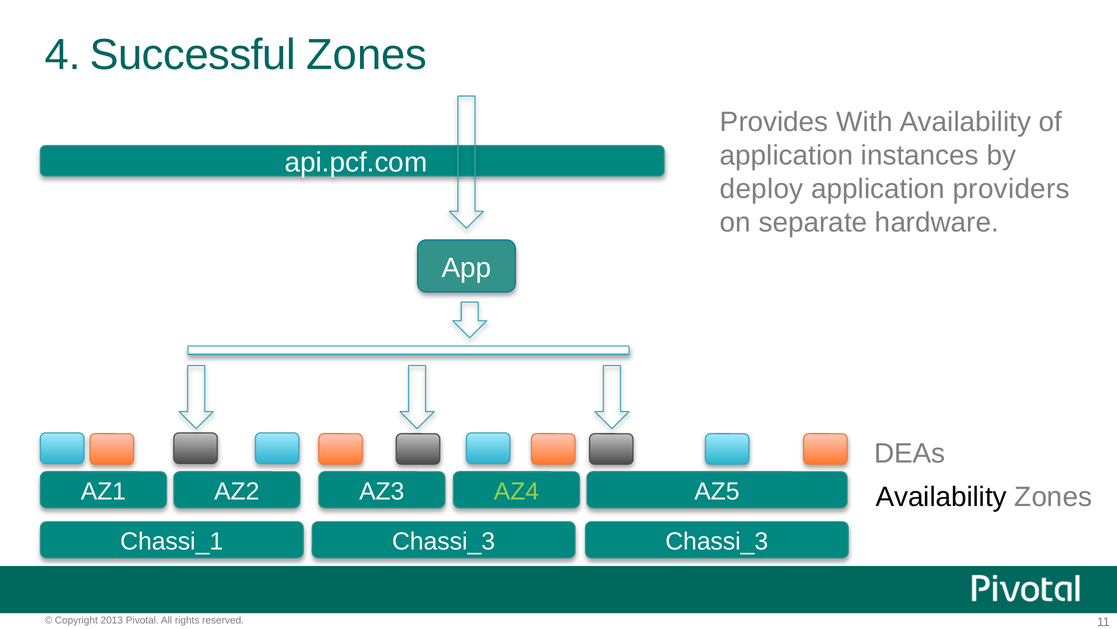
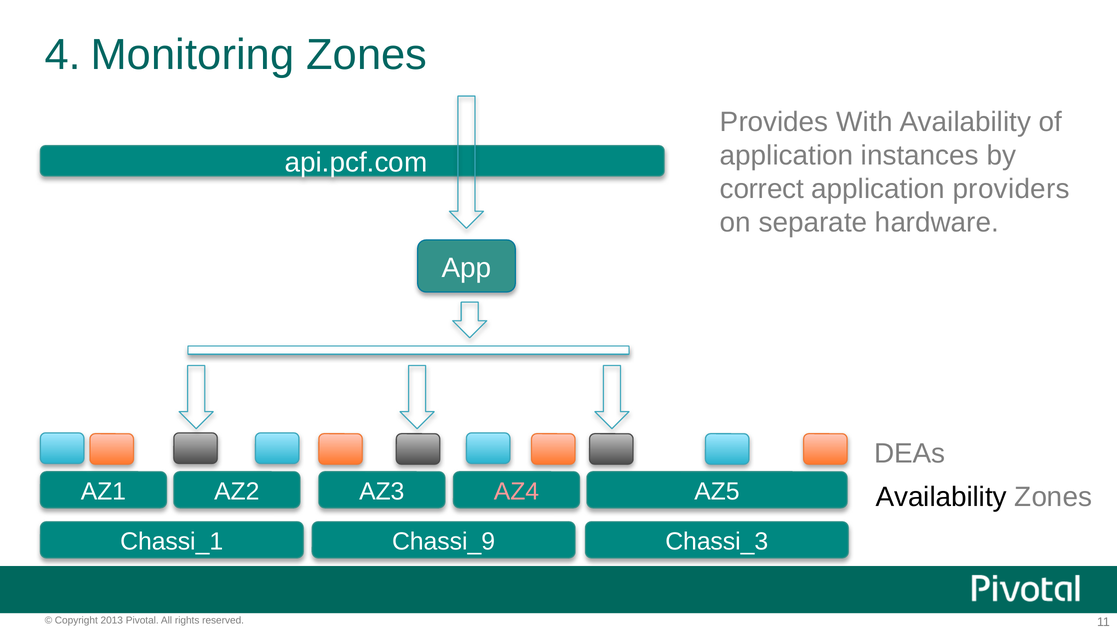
Successful: Successful -> Monitoring (192, 55)
deploy: deploy -> correct (762, 189)
AZ4 colour: light green -> pink (516, 491)
Chassi_1 Chassi_3: Chassi_3 -> Chassi_9 (444, 541)
